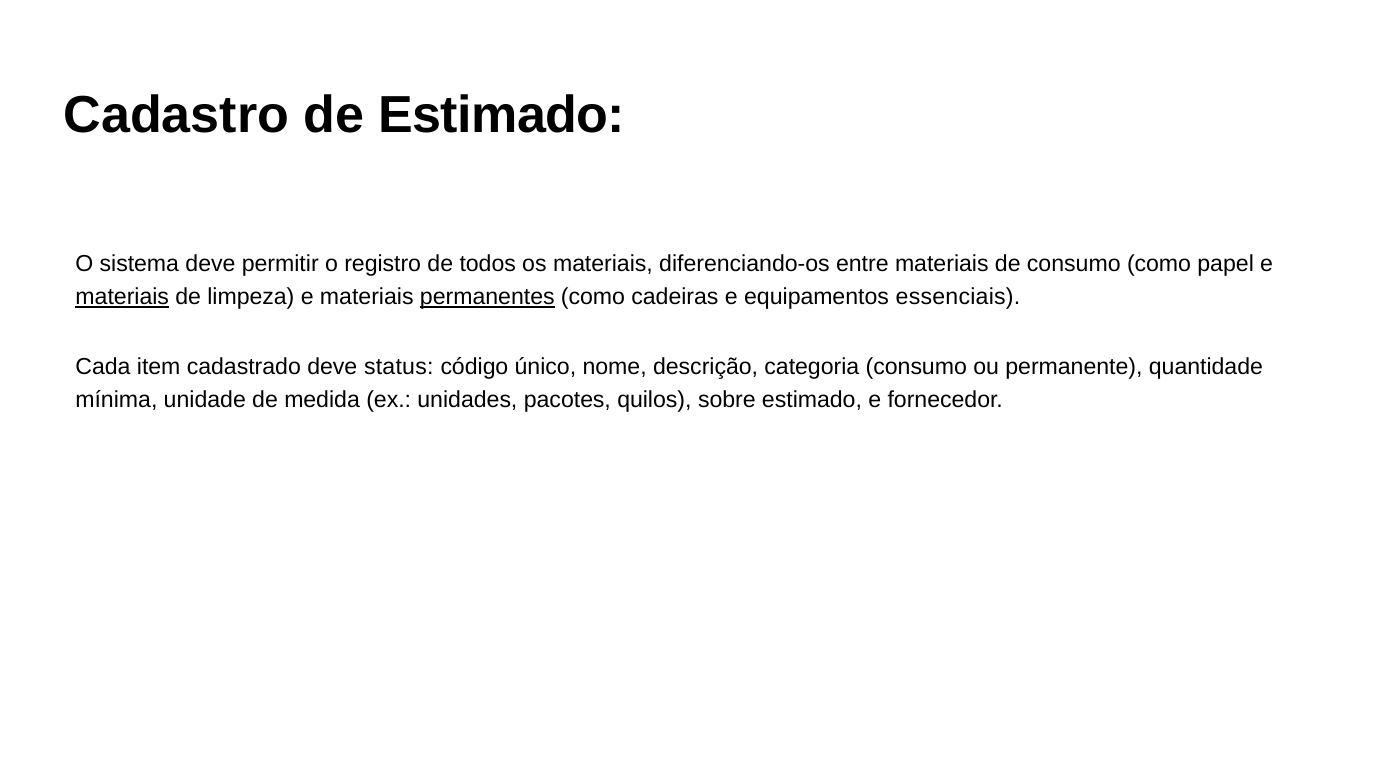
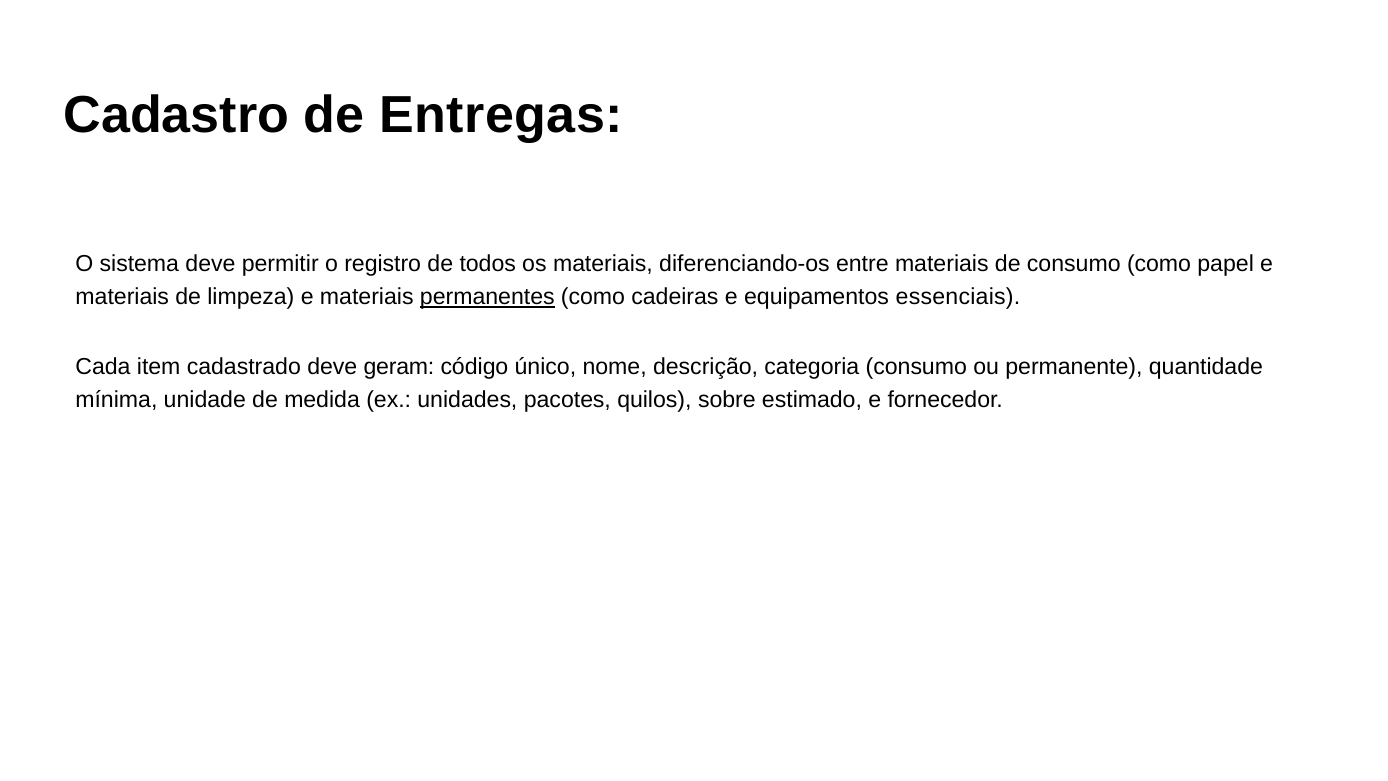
de Estimado: Estimado -> Entregas (501, 116)
materiais underline: present -> none (122, 297)
status: status -> geram (399, 367)
